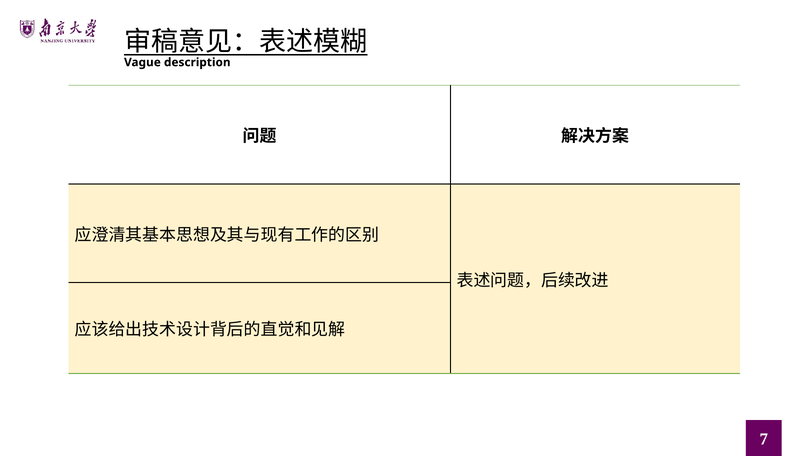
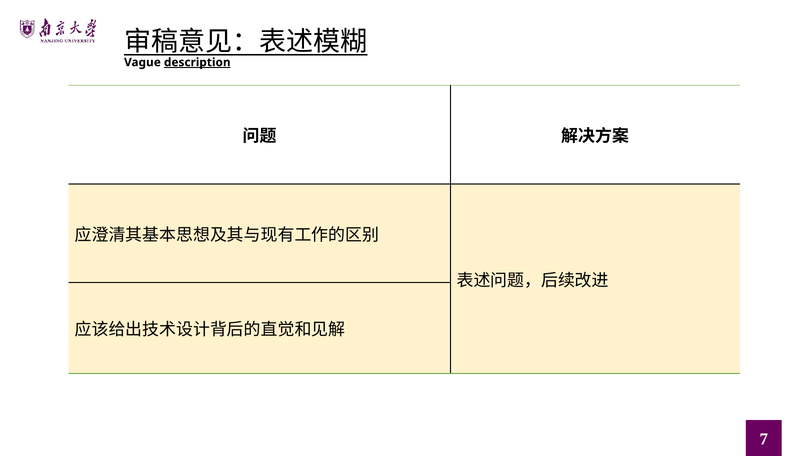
description underline: none -> present (197, 62)
